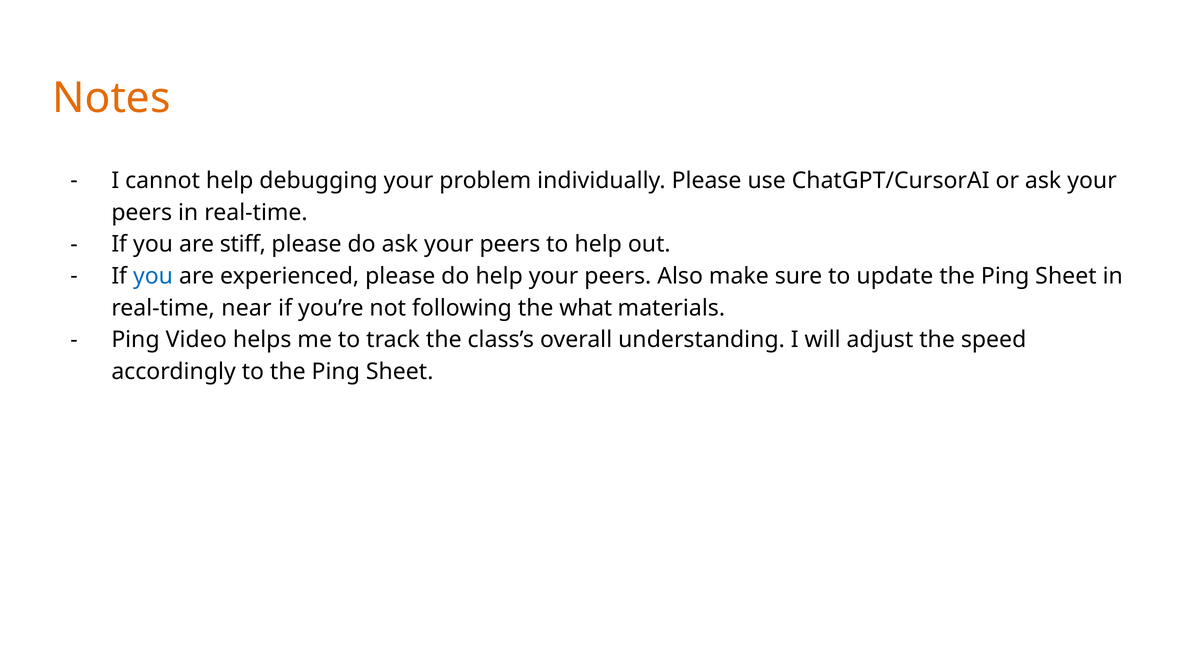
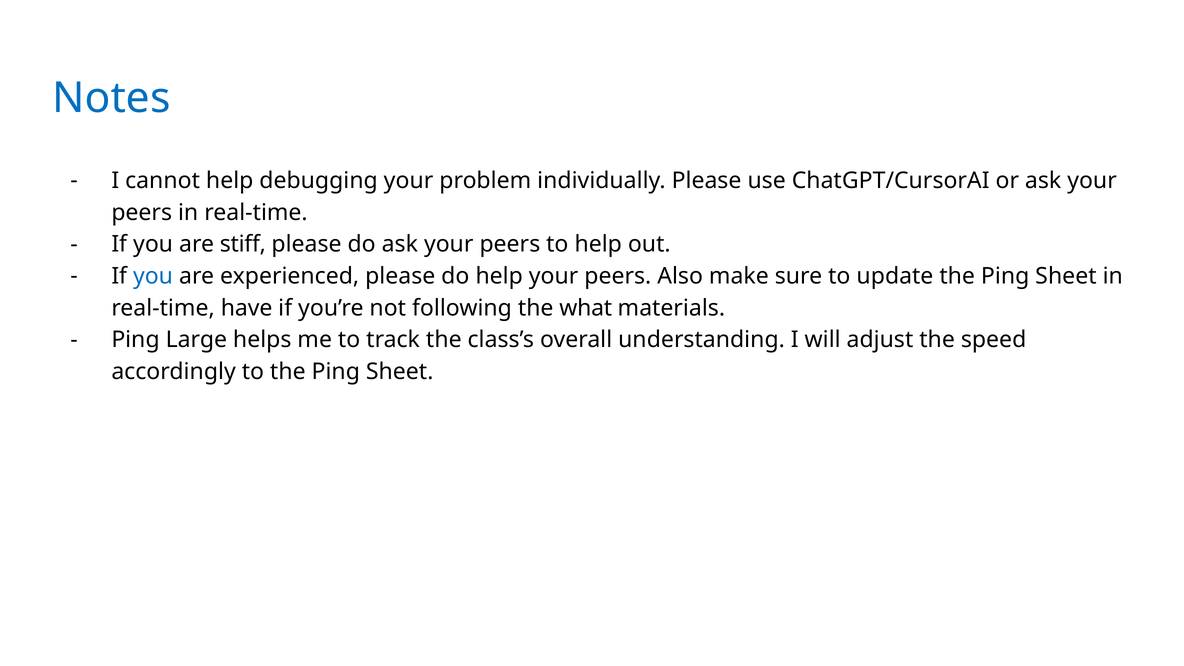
Notes colour: orange -> blue (111, 98)
near: near -> have (247, 308)
Video: Video -> Large (196, 340)
